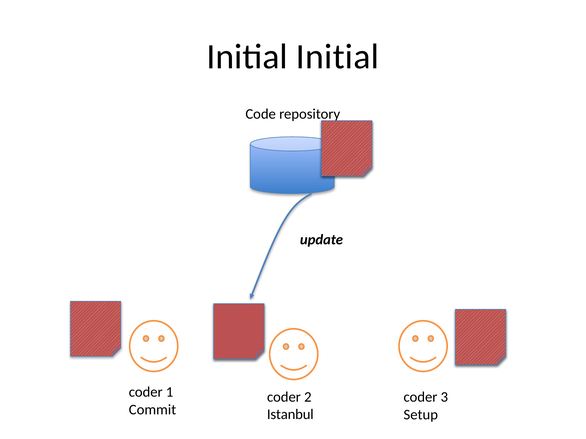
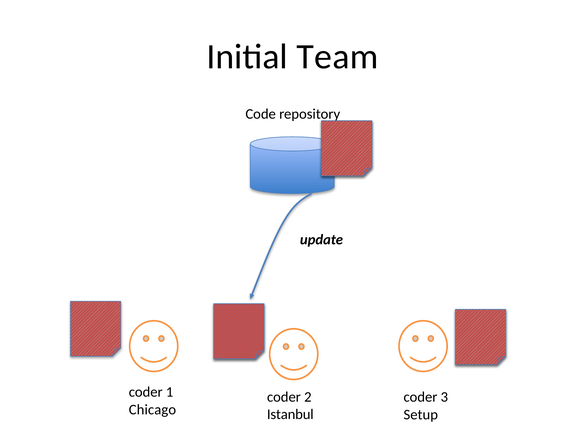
Initial Initial: Initial -> Team (337, 57)
Commit: Commit -> Chicago (152, 410)
